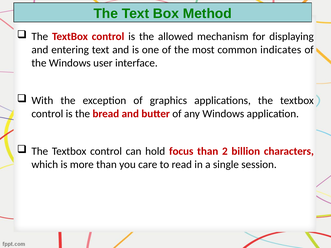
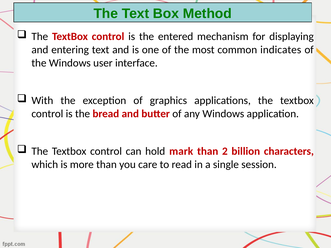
allowed: allowed -> entered (176, 37)
focus: focus -> mark (181, 151)
